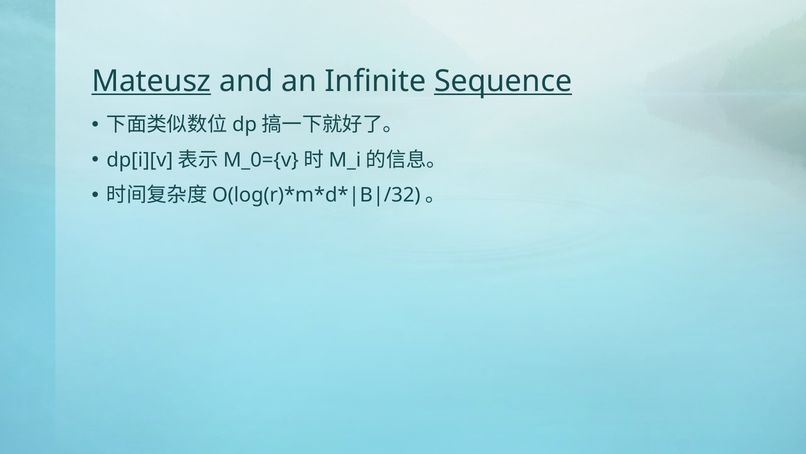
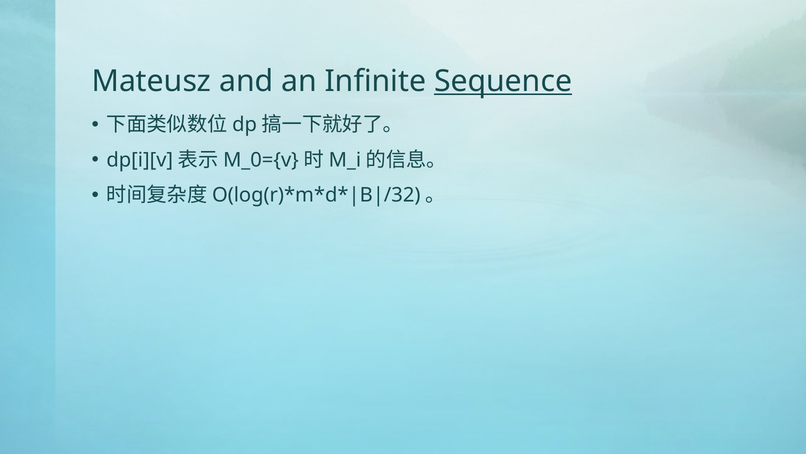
Mateusz underline: present -> none (151, 81)
